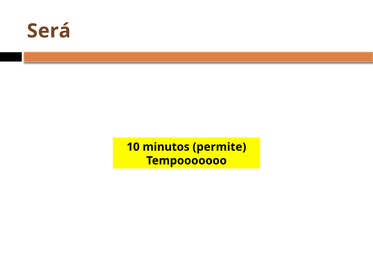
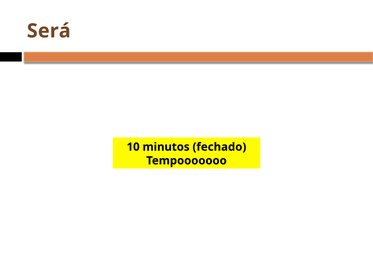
permite: permite -> fechado (219, 147)
